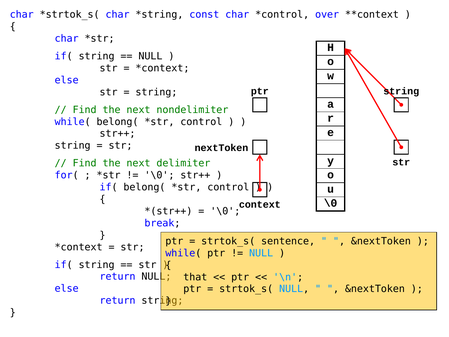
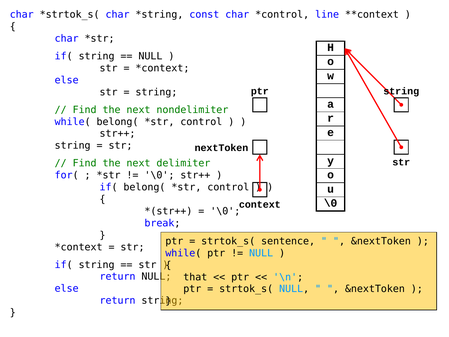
over: over -> line (327, 15)
